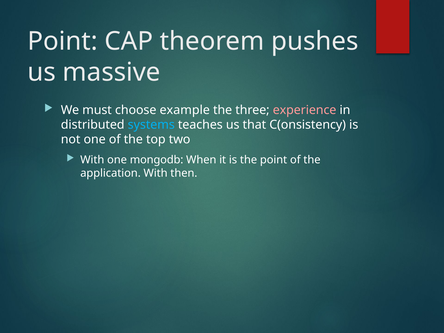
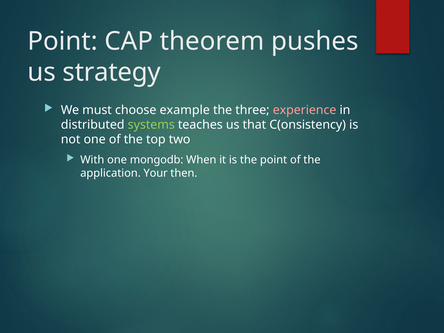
massive: massive -> strategy (112, 72)
systems colour: light blue -> light green (151, 125)
application With: With -> Your (156, 173)
